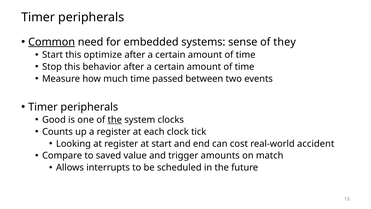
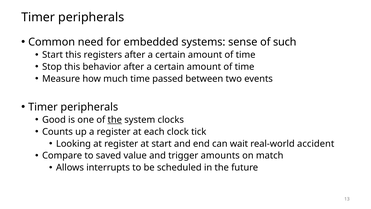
Common underline: present -> none (52, 42)
they: they -> such (285, 42)
optimize: optimize -> registers (103, 55)
cost: cost -> wait (239, 143)
